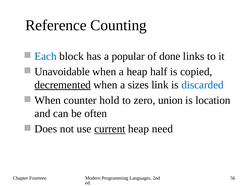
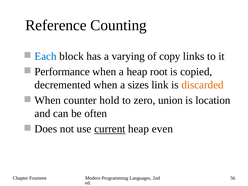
popular: popular -> varying (128, 56)
done: done -> copy (170, 56)
Unavoidable: Unavoidable -> Performance (62, 72)
half: half -> root (159, 72)
decremented underline: present -> none (63, 85)
discarded colour: blue -> orange (203, 85)
need: need -> even (162, 129)
